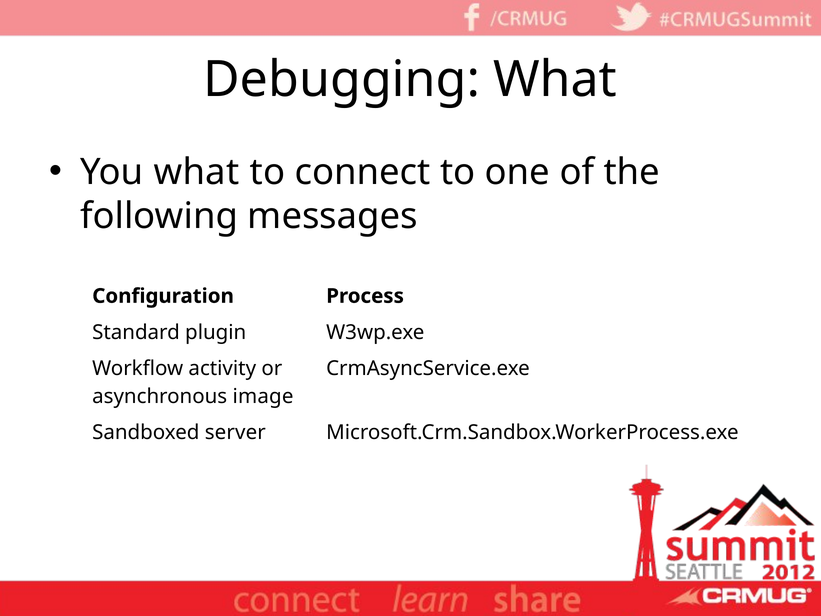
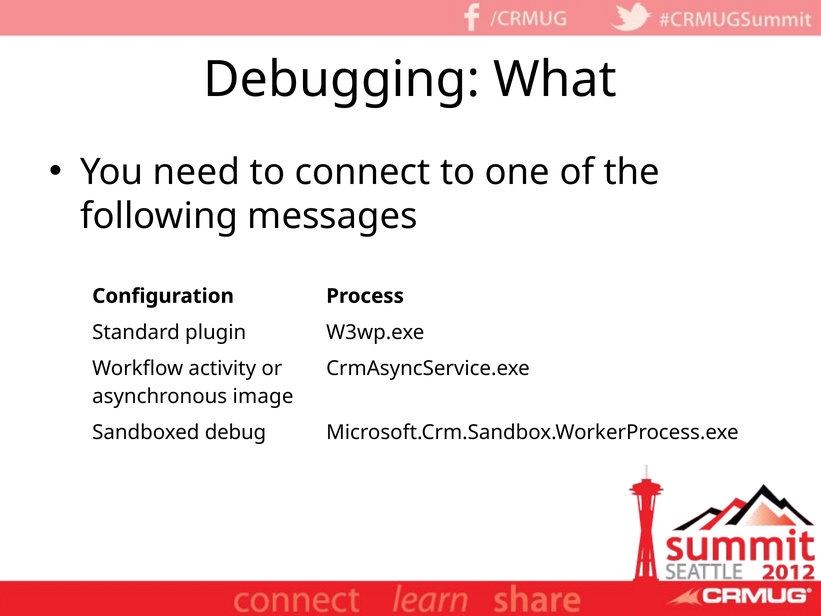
You what: what -> need (197, 172)
server: server -> debug (235, 432)
